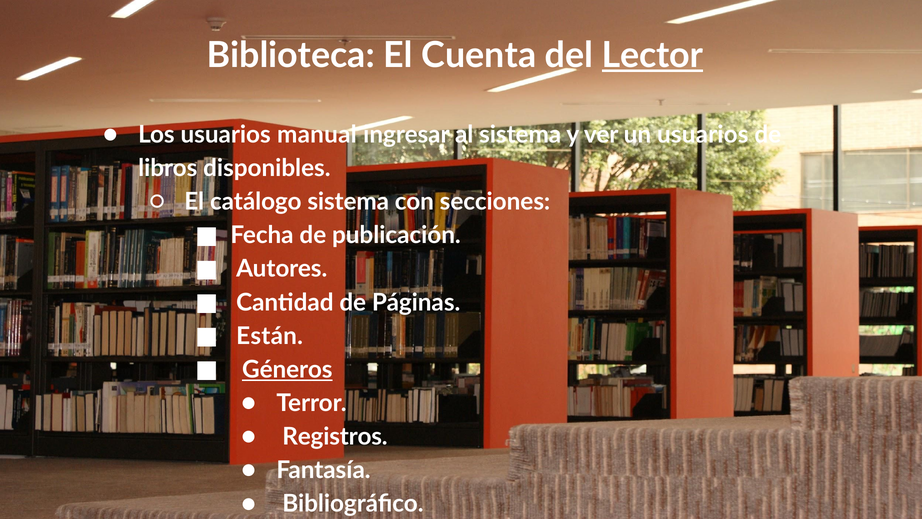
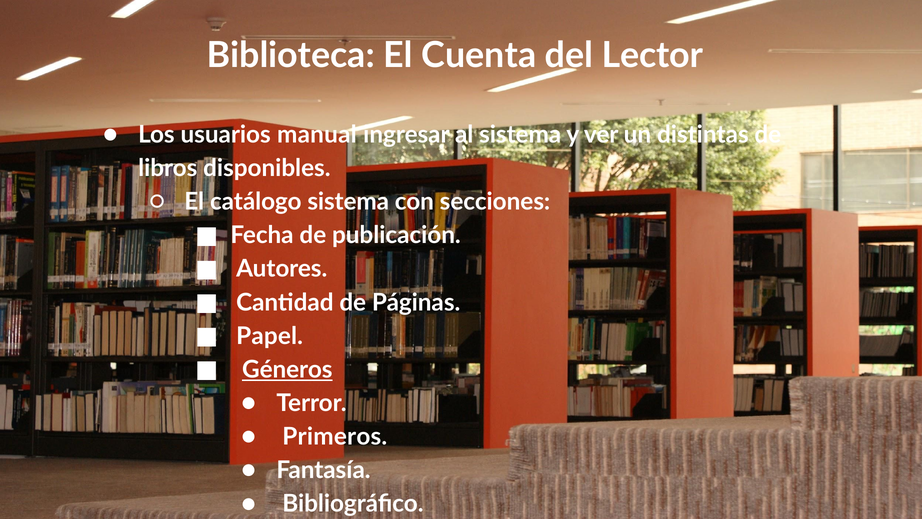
Lector underline: present -> none (653, 55)
un usuarios: usuarios -> distintas (703, 135)
Están: Están -> Papel (270, 336)
Registros: Registros -> Primeros (335, 436)
